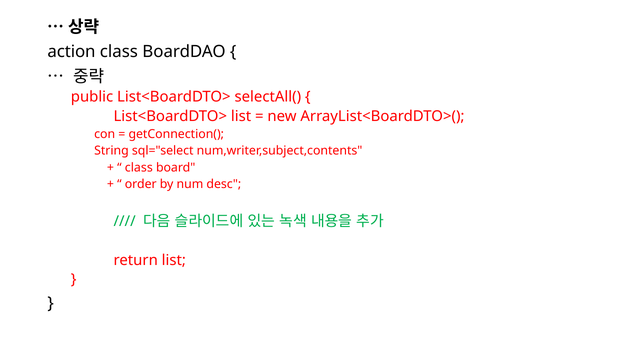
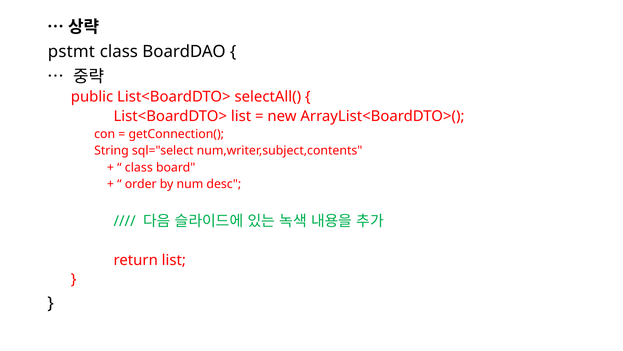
action: action -> pstmt (71, 52)
